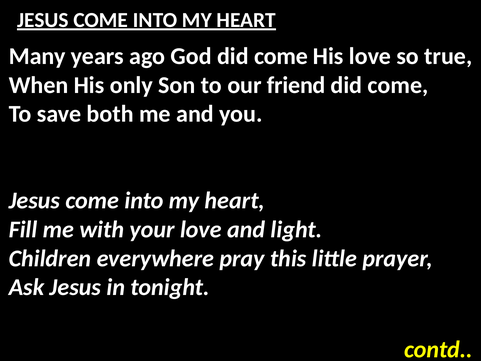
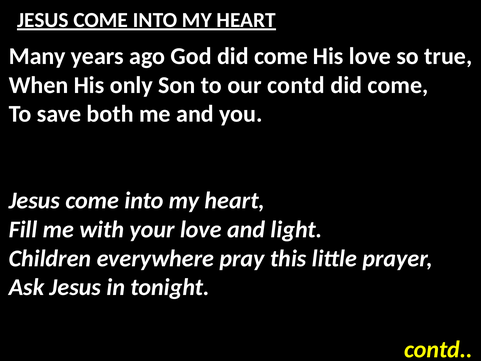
our friend: friend -> contd (296, 85)
